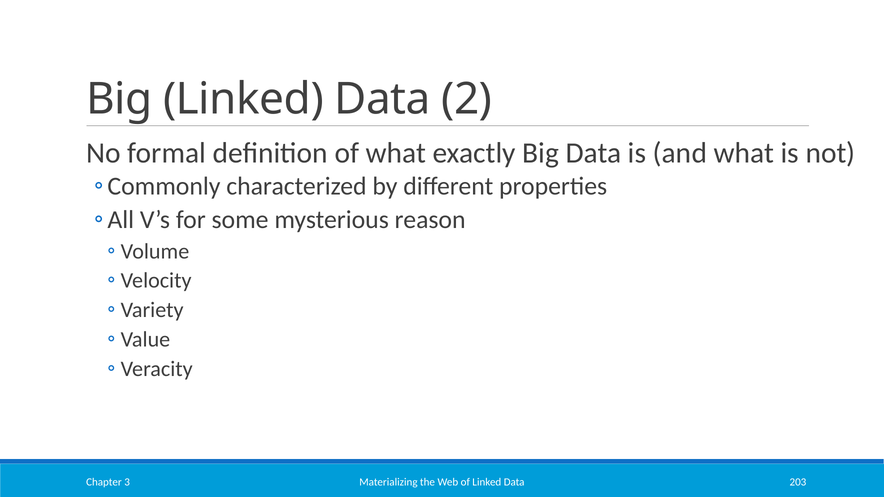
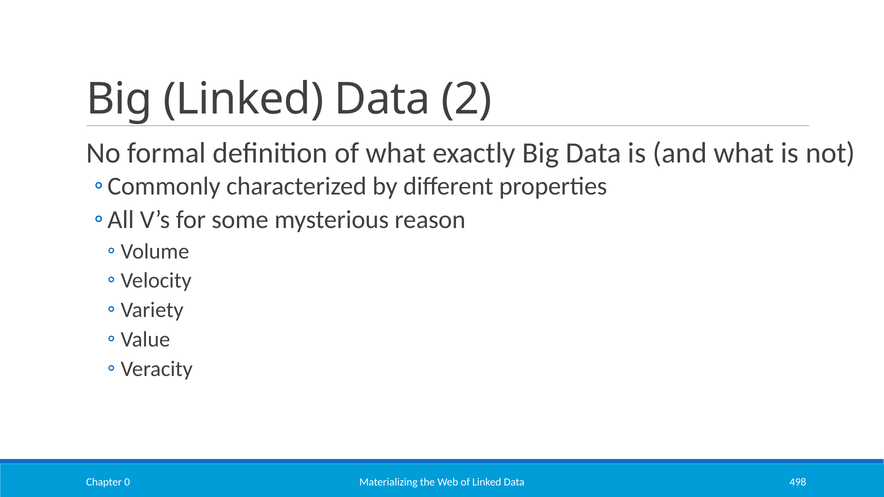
203: 203 -> 498 (798, 482)
3: 3 -> 0 (127, 482)
